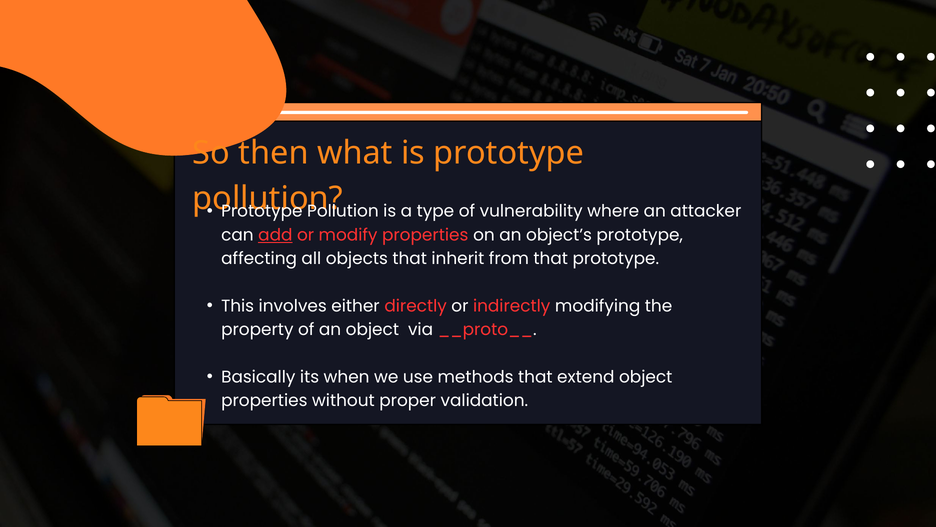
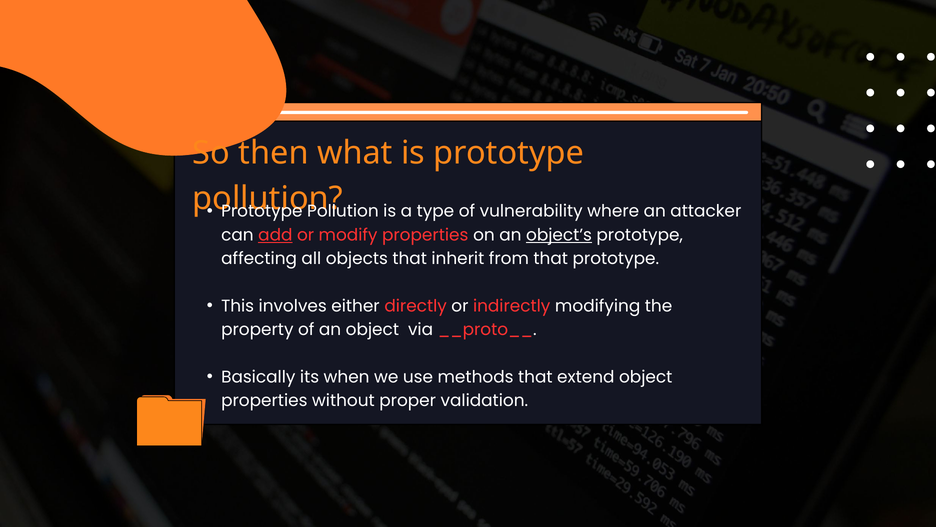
object’s underline: none -> present (559, 235)
